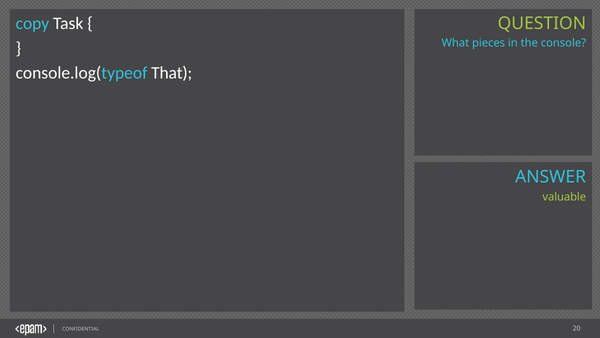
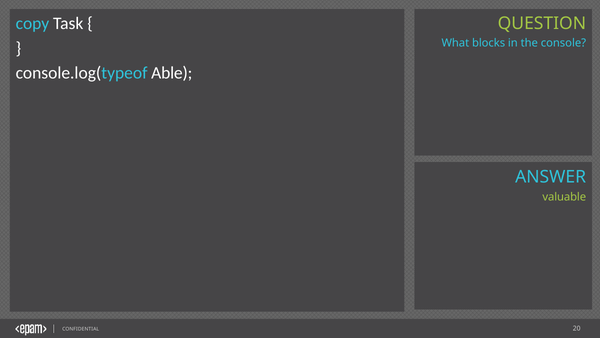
pieces: pieces -> blocks (489, 43)
That: That -> Able (172, 73)
